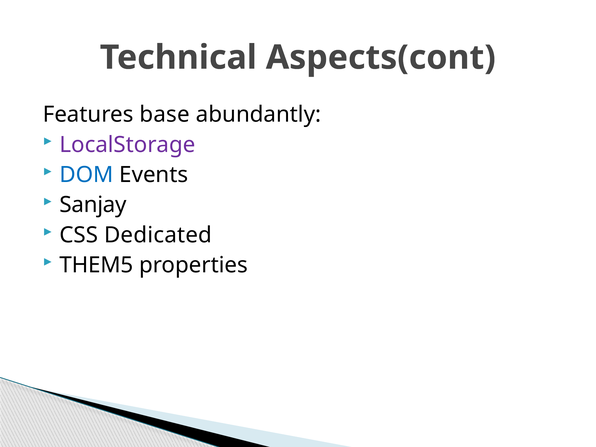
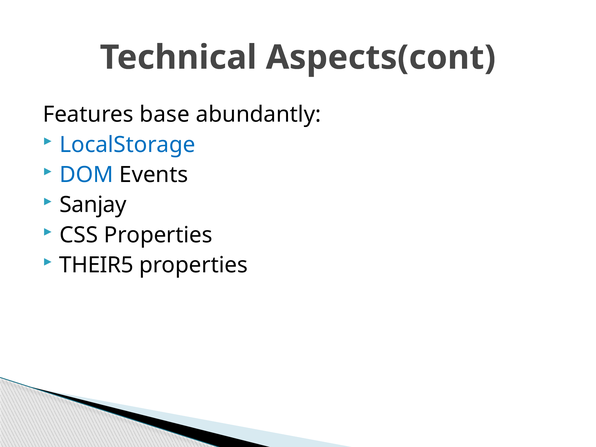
LocalStorage colour: purple -> blue (127, 145)
CSS Dedicated: Dedicated -> Properties (158, 235)
THEM5: THEM5 -> THEIR5 (96, 265)
